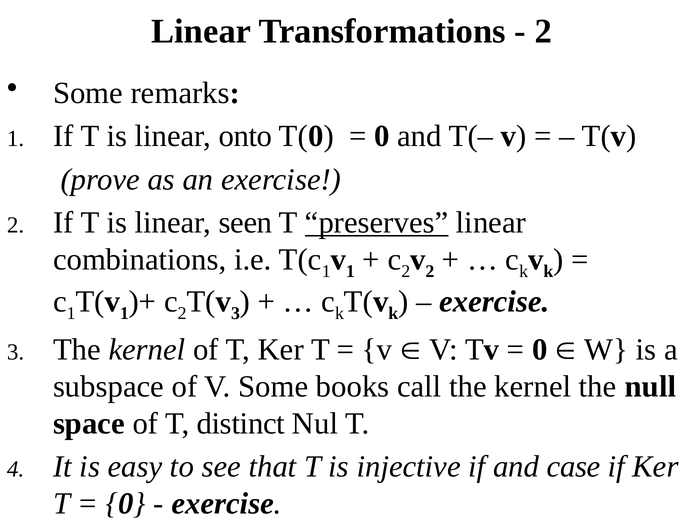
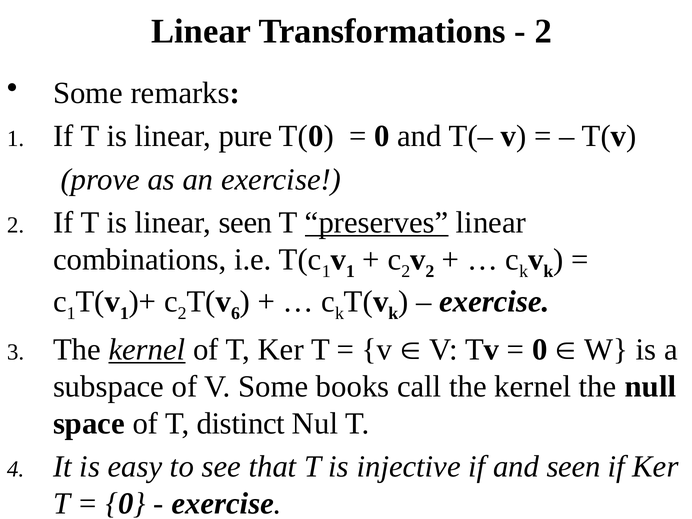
onto: onto -> pure (245, 136)
T(v 3: 3 -> 6 (235, 313)
kernel underline: none -> present (147, 350)
and case: case -> seen (574, 466)
